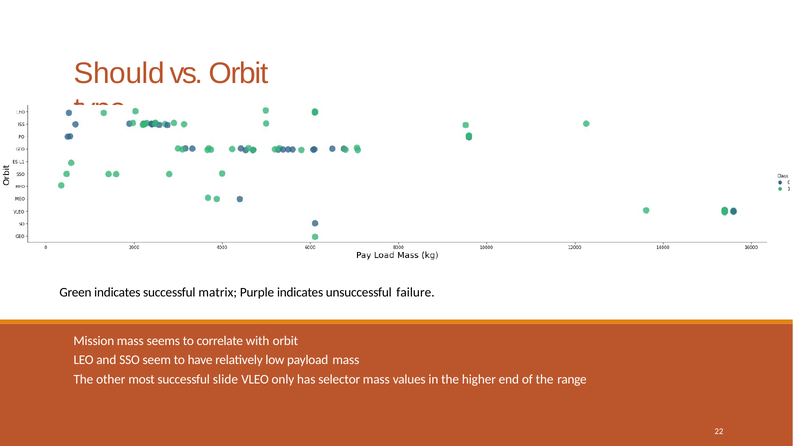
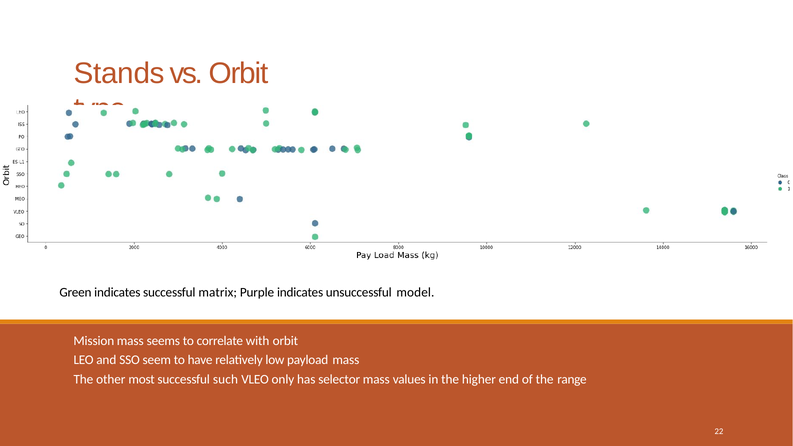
Should: Should -> Stands (119, 73)
failure: failure -> model (415, 292)
slide: slide -> such (225, 379)
